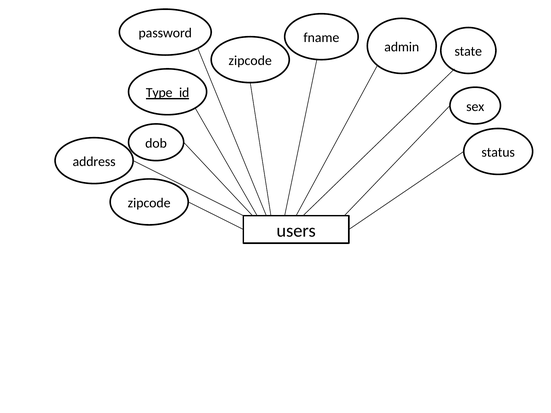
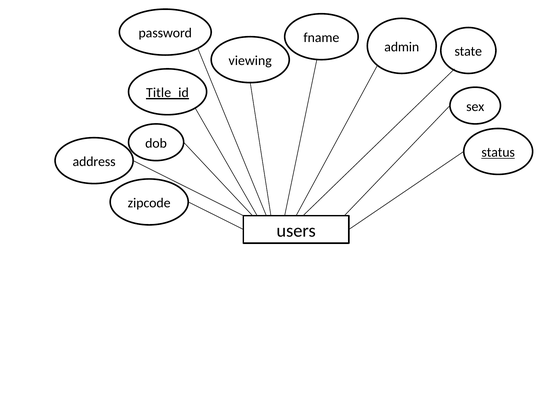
zipcode: zipcode -> viewing (250, 61)
Type_id: Type_id -> Title_id (167, 93)
status underline: none -> present (498, 152)
